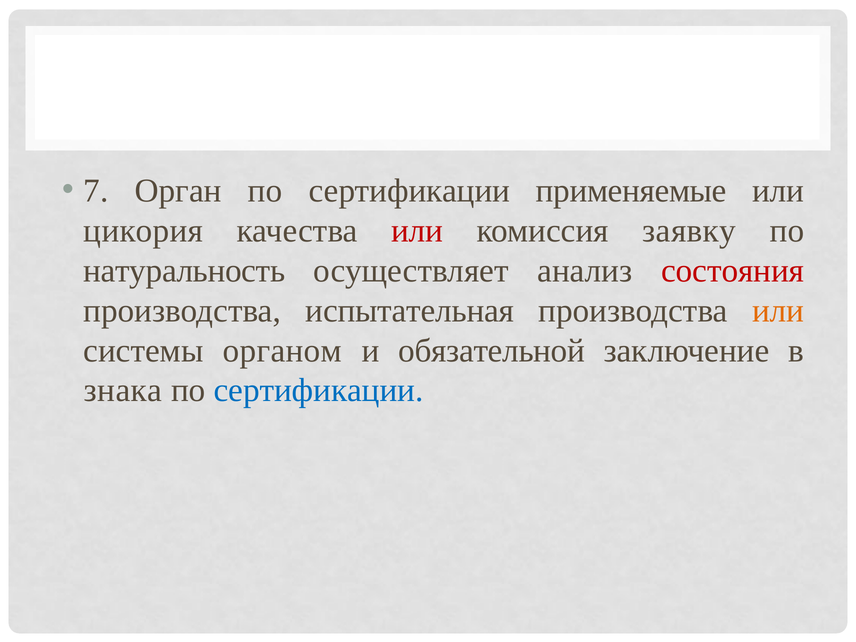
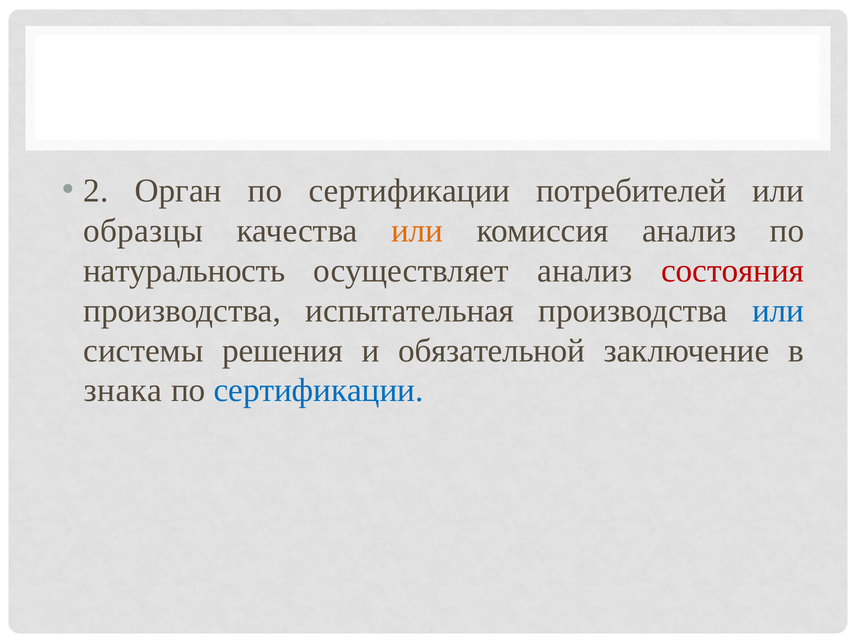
7: 7 -> 2 (96, 191)
применяемые: применяемые -> потребителей (631, 191)
цикория: цикория -> образцы (143, 231)
или colour: red -> orange (417, 231)
комиссия заявку: заявку -> анализ (689, 231)
или colour: orange -> blue (778, 311)
органом: органом -> решения (283, 351)
